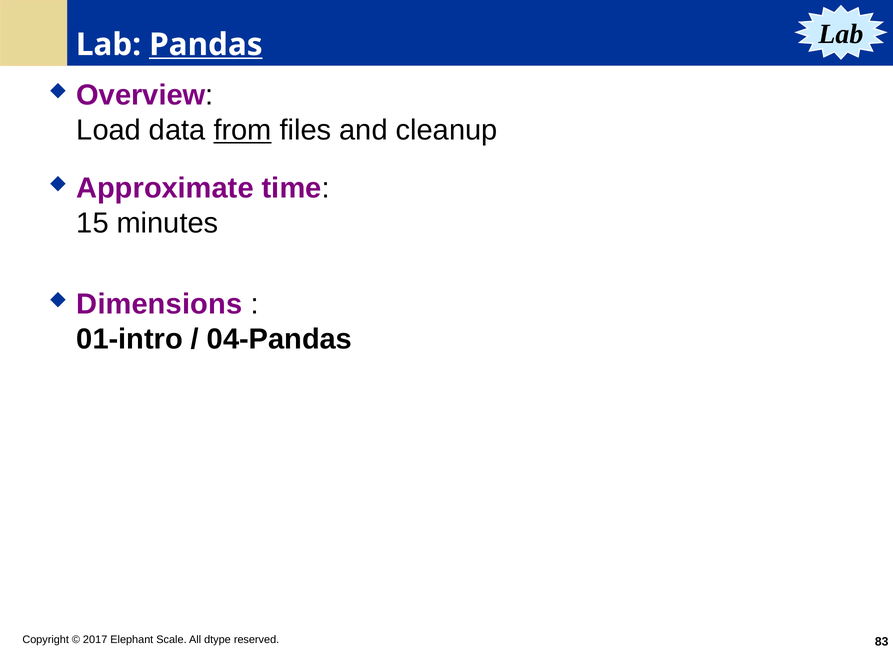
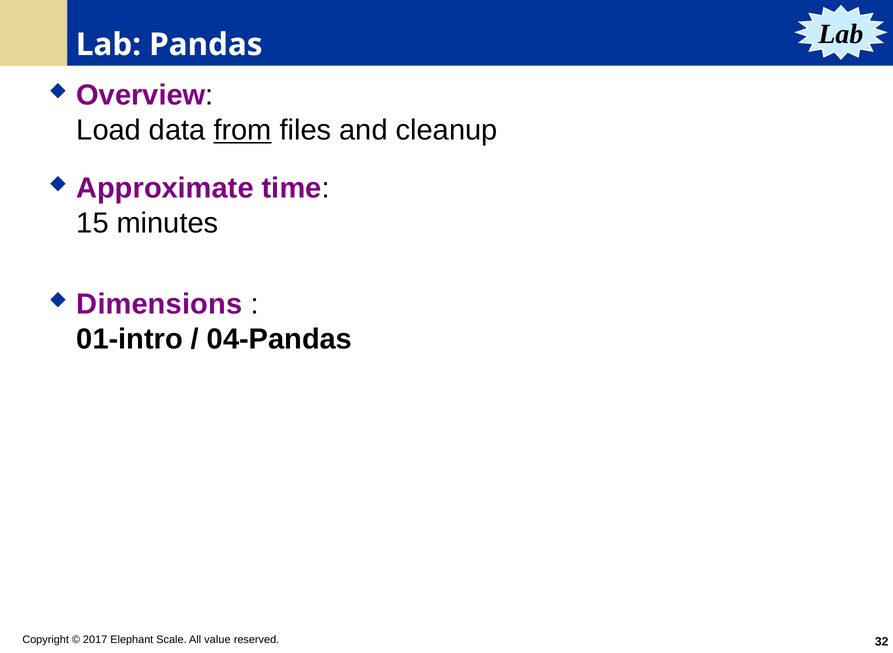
Pandas underline: present -> none (206, 45)
dtype: dtype -> value (217, 640)
83: 83 -> 32 (882, 642)
